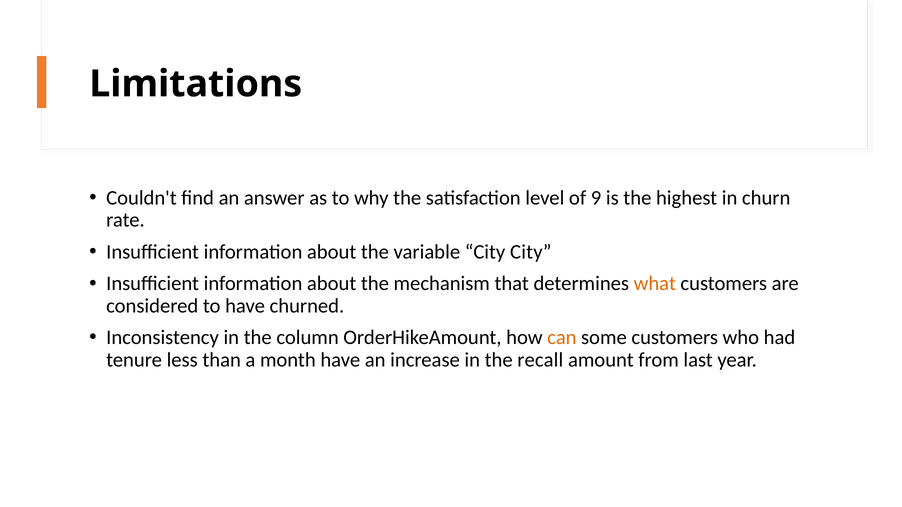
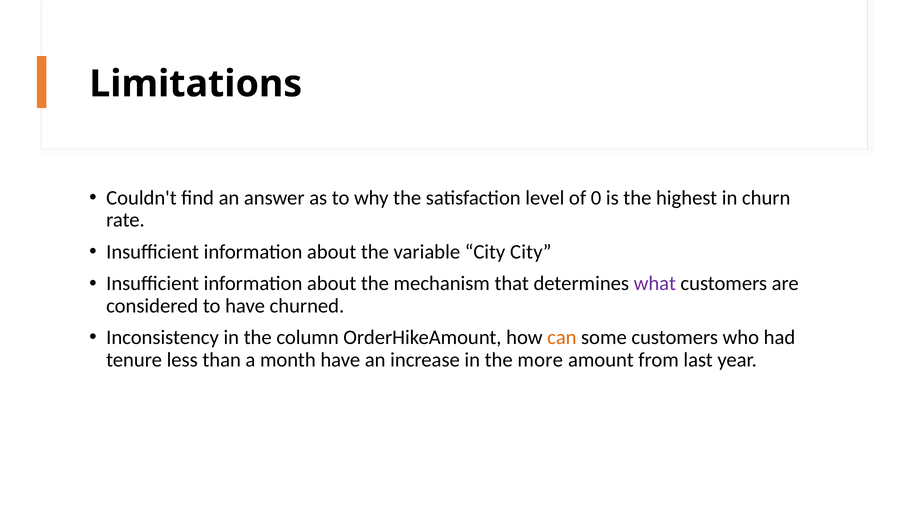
9: 9 -> 0 (596, 198)
what colour: orange -> purple (655, 284)
recall: recall -> more (540, 360)
